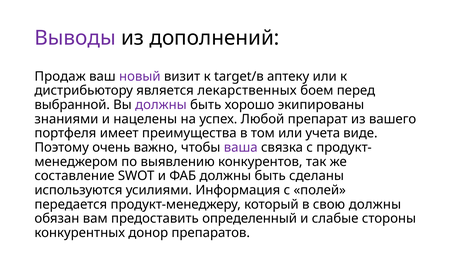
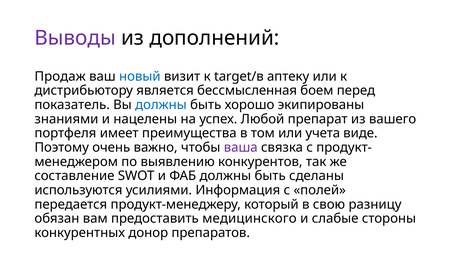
новый colour: purple -> blue (140, 76)
лекарственных: лекарственных -> бессмысленная (247, 91)
выбранной: выбранной -> показатель (72, 105)
должны colour: purple -> blue (161, 105)
свою должны: должны -> разницу (375, 205)
определенный: определенный -> медицинского (249, 219)
